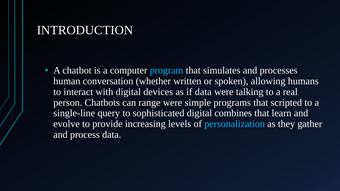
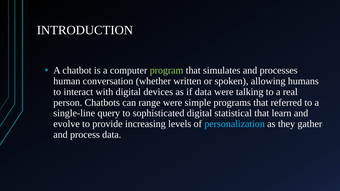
program colour: light blue -> light green (167, 71)
scripted: scripted -> referred (286, 103)
combines: combines -> statistical (233, 113)
